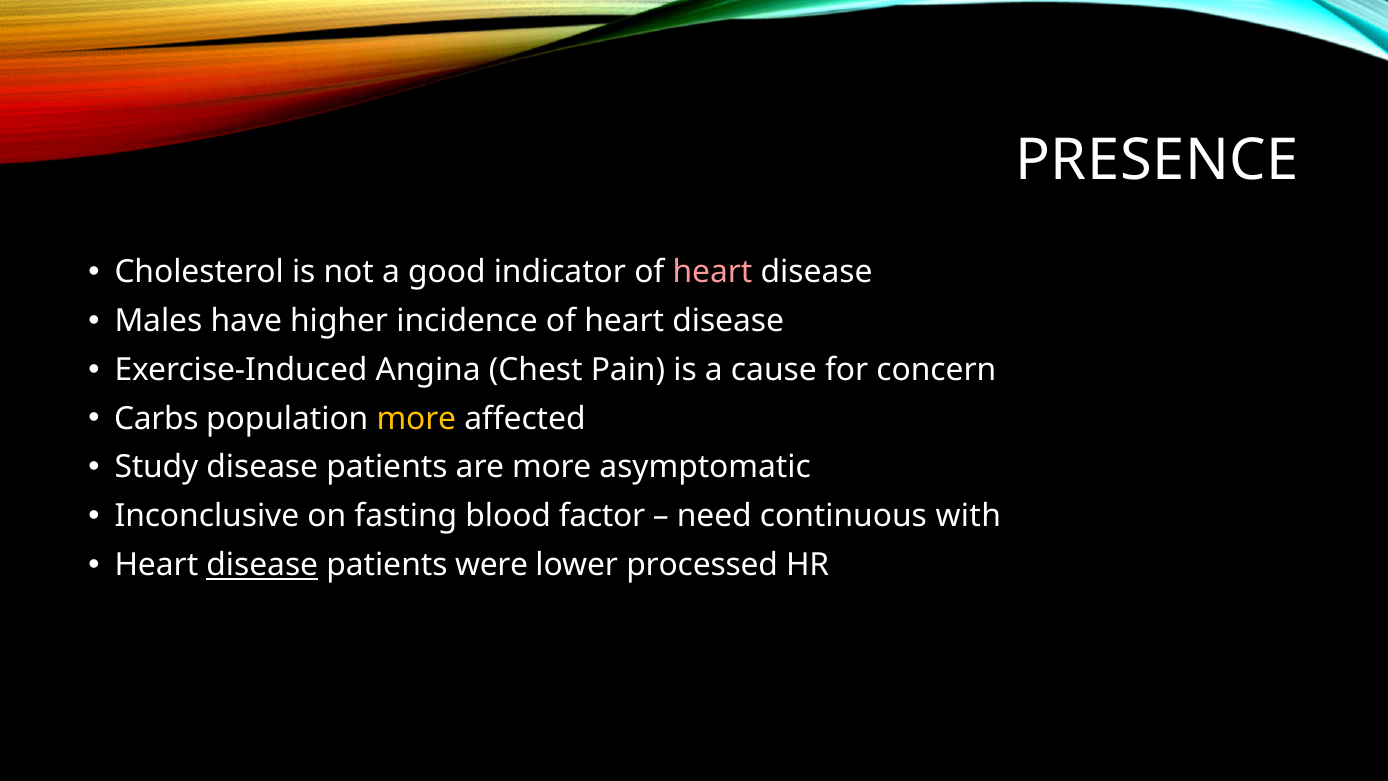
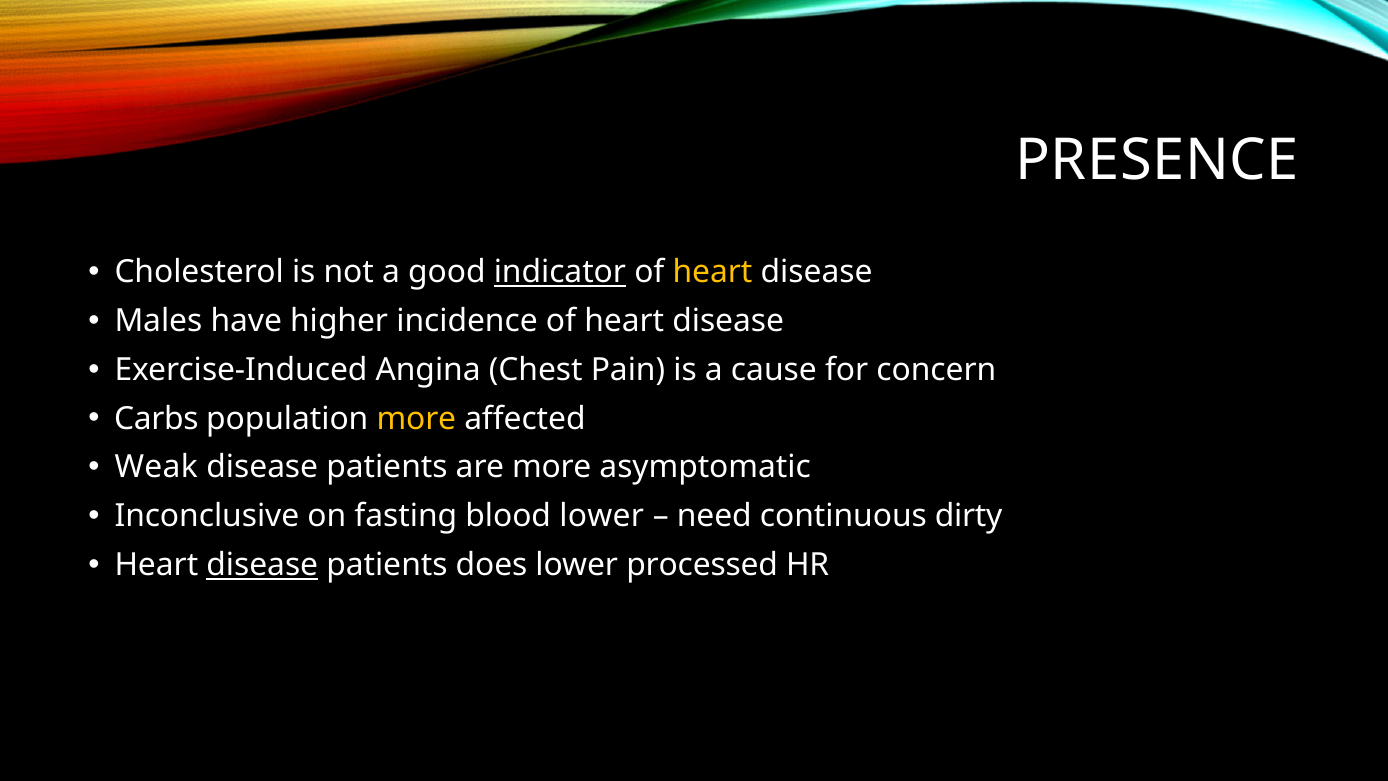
indicator underline: none -> present (560, 272)
heart colour: pink -> yellow (713, 272)
Study: Study -> Weak (156, 467)
blood factor: factor -> lower (602, 516)
with: with -> dirty (969, 516)
were: were -> does (492, 565)
